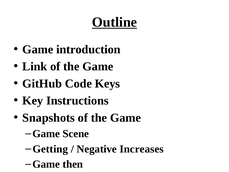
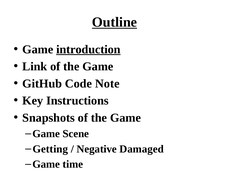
introduction underline: none -> present (88, 49)
Keys: Keys -> Note (107, 83)
Increases: Increases -> Damaged (142, 149)
then: then -> time (73, 164)
